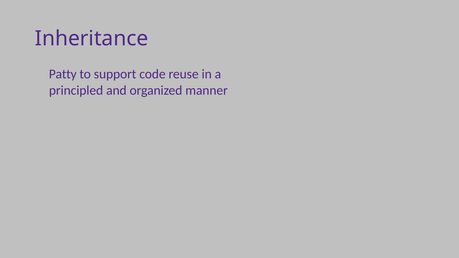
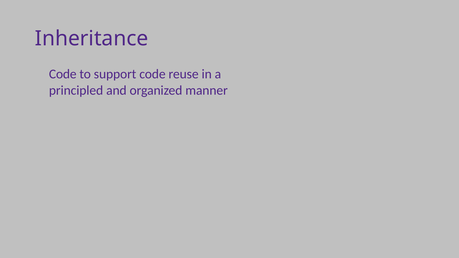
Patty: Patty -> Code (63, 74)
